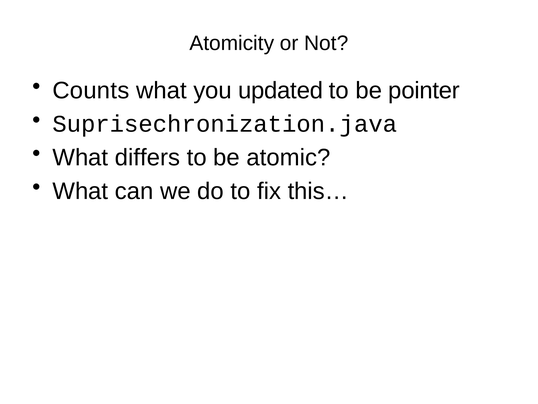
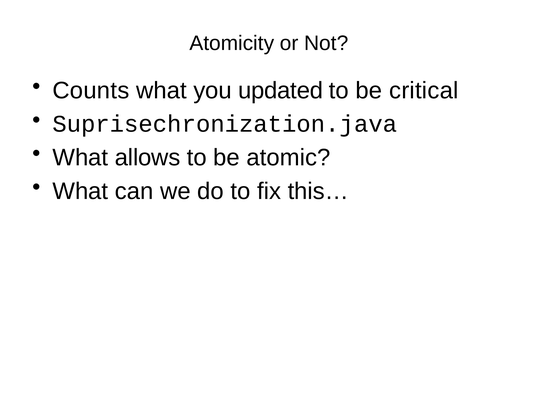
pointer: pointer -> critical (424, 90)
differs: differs -> allows (148, 157)
